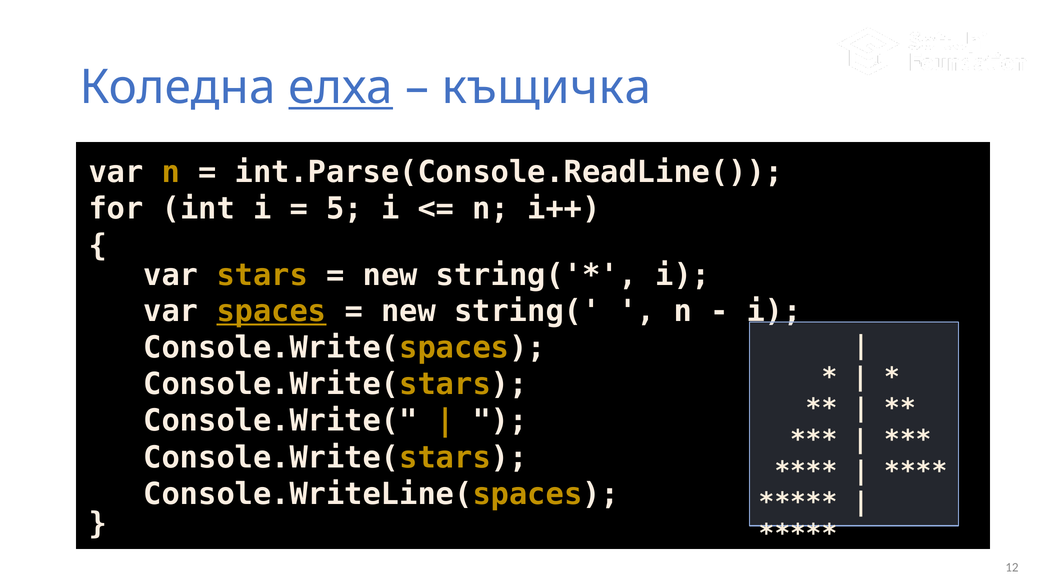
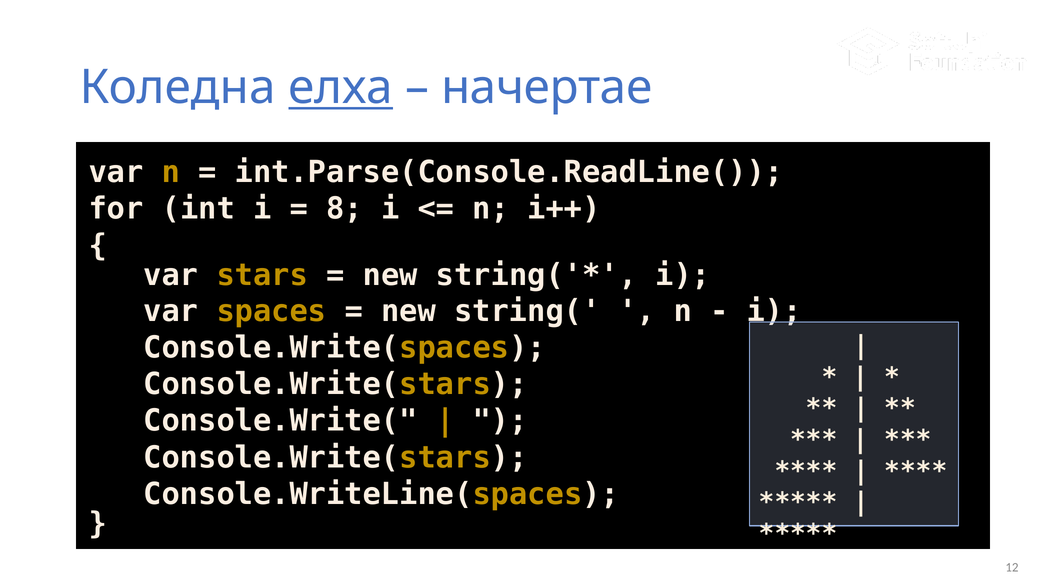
къщичка: къщичка -> начертае (547, 88)
5: 5 -> 8 (345, 209)
spaces underline: present -> none (271, 311)
